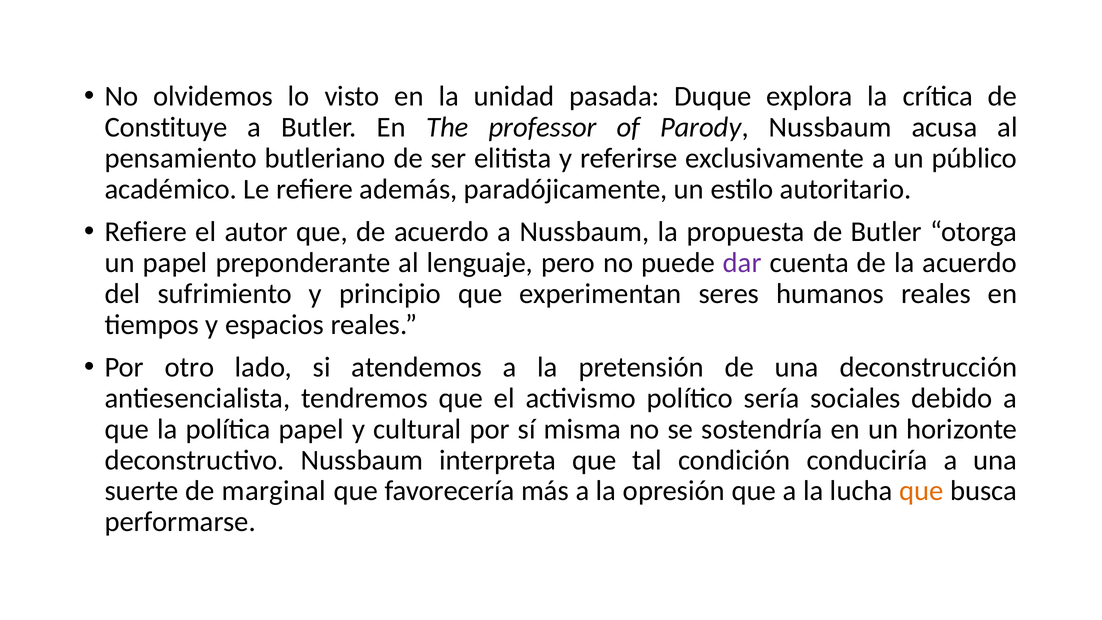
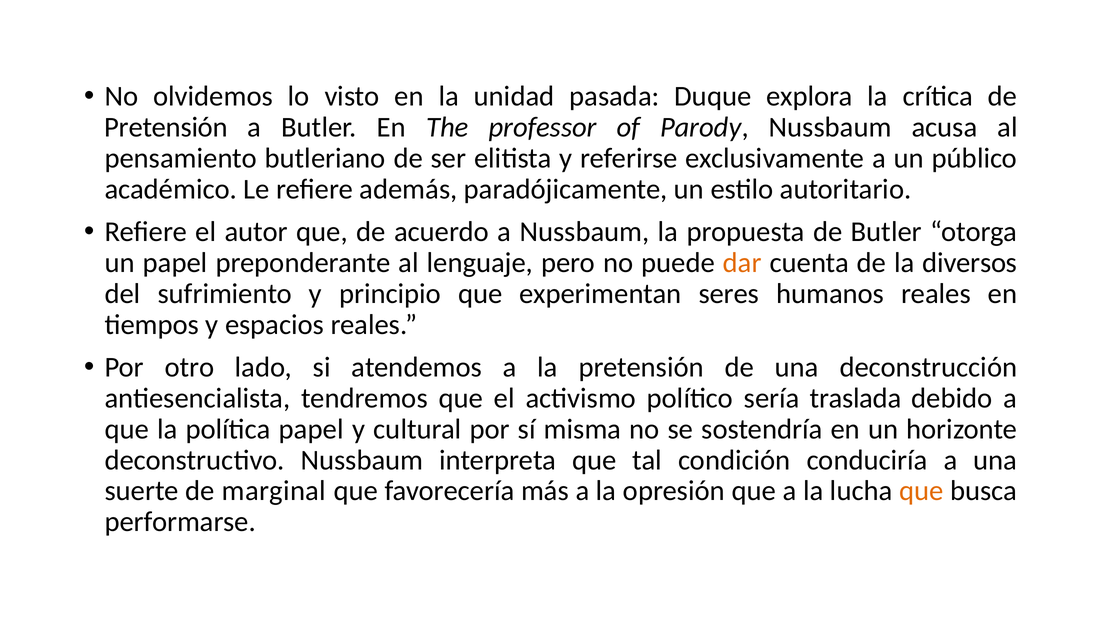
Constituye: Constituye -> Pretensión (166, 127)
dar colour: purple -> orange (742, 263)
la acuerdo: acuerdo -> diversos (970, 263)
sociales: sociales -> traslada (856, 398)
